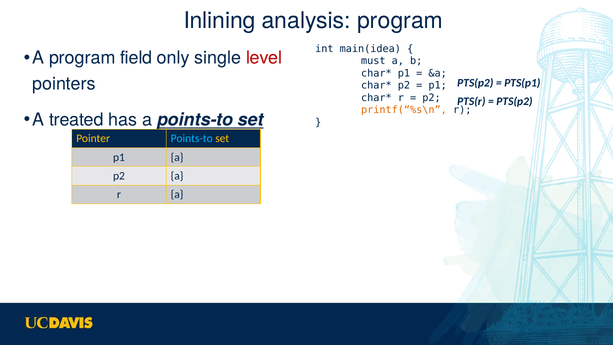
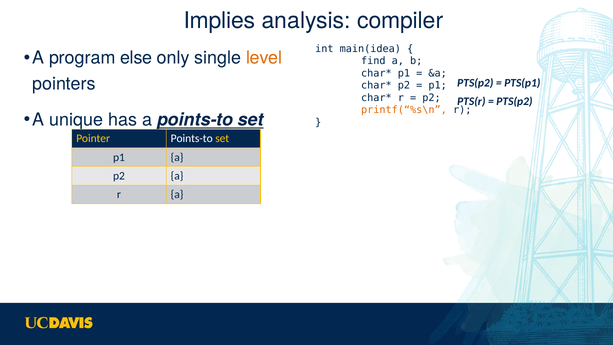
Inlining: Inlining -> Implies (220, 21)
analysis program: program -> compiler (400, 21)
field: field -> else (136, 58)
level colour: red -> orange (264, 58)
must: must -> find (373, 61)
treated: treated -> unique (76, 120)
Points-to colour: light blue -> white (192, 138)
